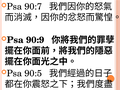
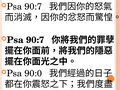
90:9: 90:9 -> 90:7 (35, 40)
90:5: 90:5 -> 90:0 (33, 73)
